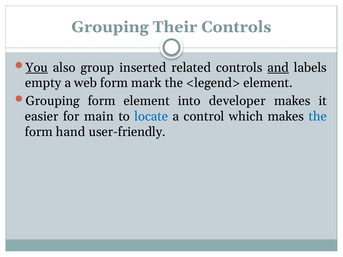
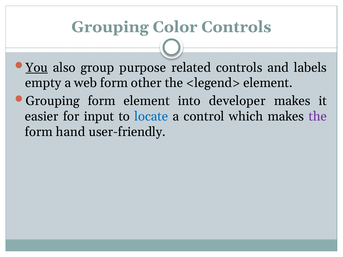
Their: Their -> Color (175, 27)
inserted: inserted -> purpose (143, 68)
and underline: present -> none (278, 68)
mark: mark -> other (146, 83)
main: main -> input (99, 117)
the colour: blue -> purple (318, 117)
